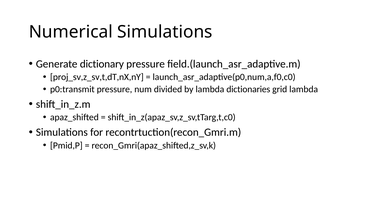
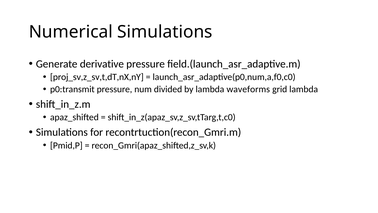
dictionary: dictionary -> derivative (102, 64)
dictionaries: dictionaries -> waveforms (248, 89)
